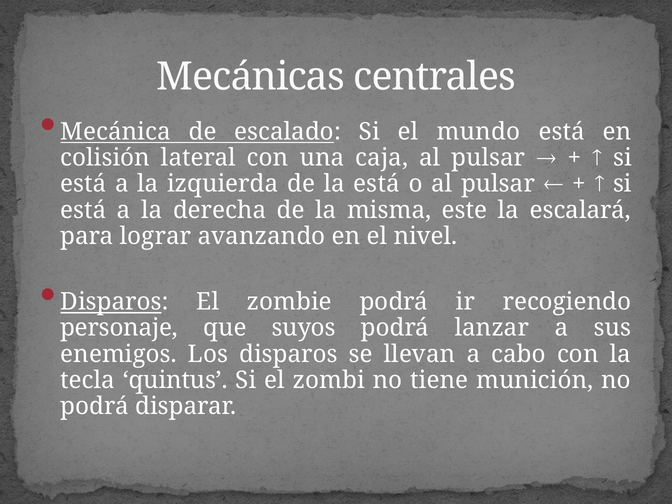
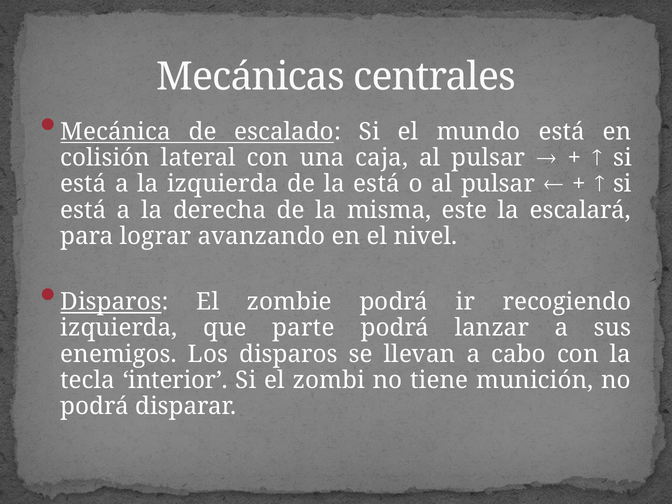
personaje: personaje -> izquierda (119, 328)
suyos: suyos -> parte (303, 328)
quintus: quintus -> interior (175, 380)
